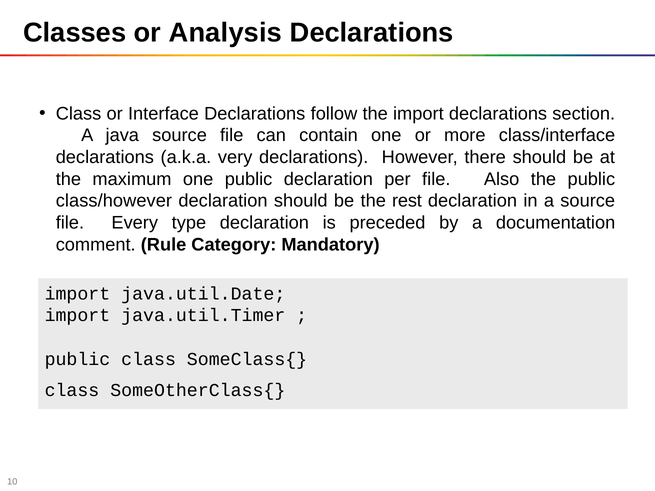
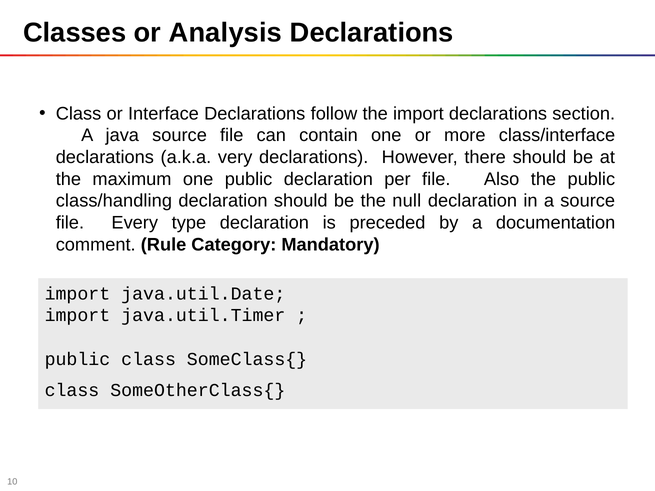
class/however: class/however -> class/handling (114, 201)
rest: rest -> null (407, 201)
